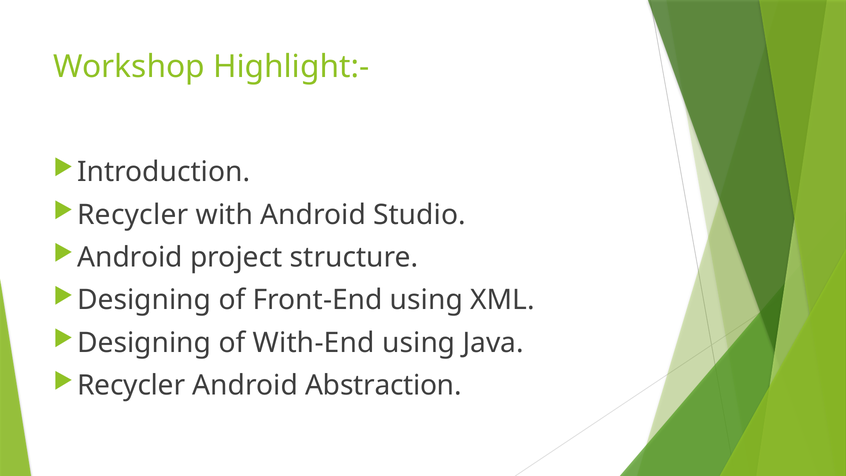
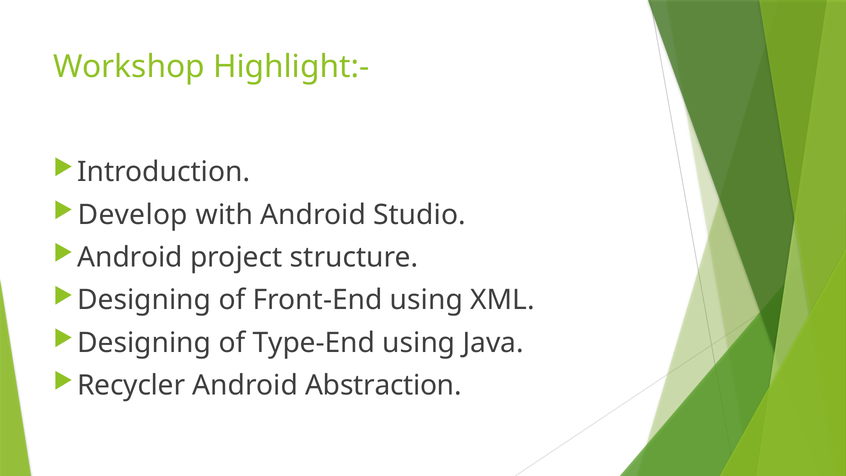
Recycler: Recycler -> Develop (133, 215)
With-End: With-End -> Type-End (314, 343)
